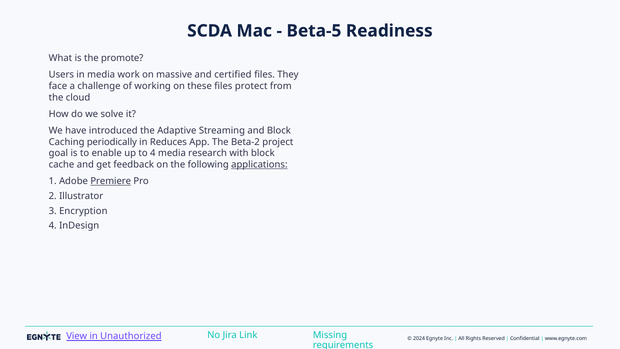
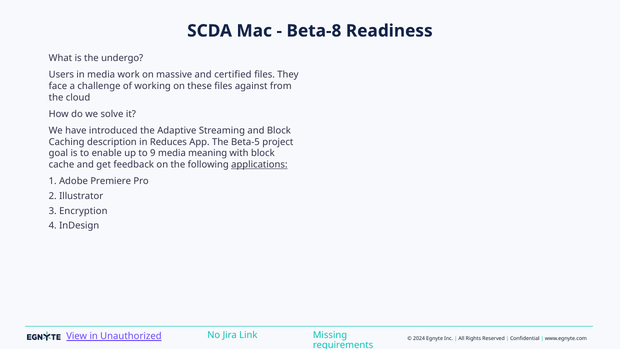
Beta-5: Beta-5 -> Beta-8 (314, 31)
promote: promote -> undergo (122, 58)
protect: protect -> against (251, 86)
periodically: periodically -> description (112, 142)
Beta-2: Beta-2 -> Beta-5 (245, 142)
to 4: 4 -> 9 (153, 153)
research: research -> meaning (208, 153)
Premiere underline: present -> none (111, 181)
